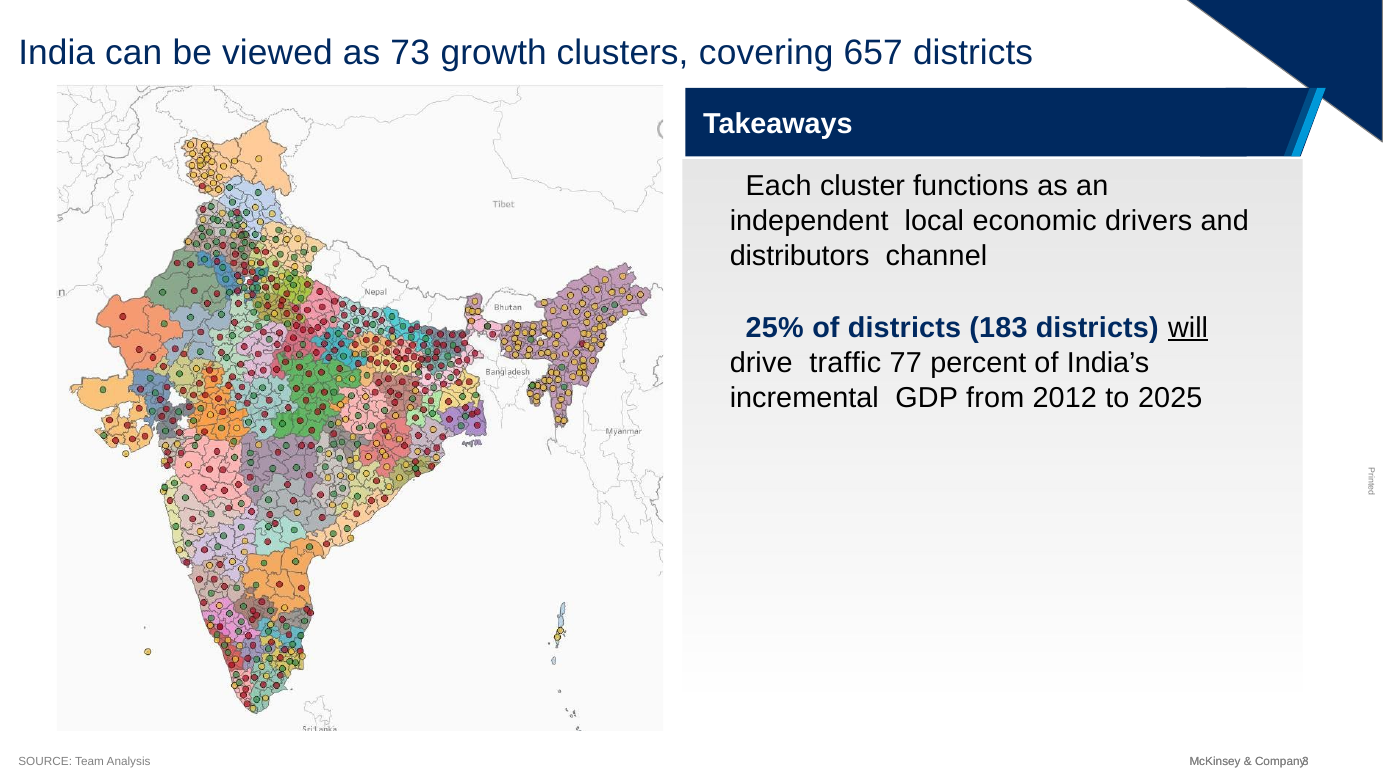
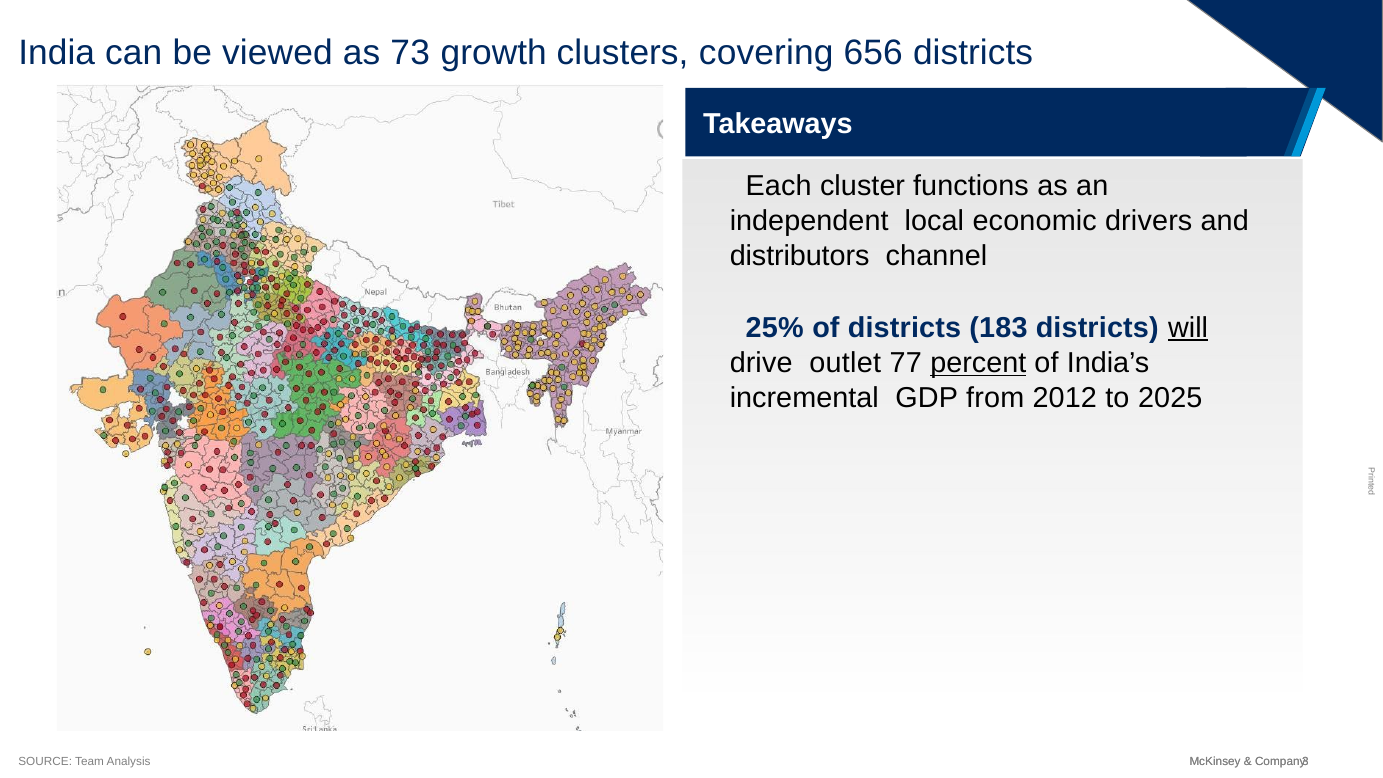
657: 657 -> 656 (873, 53)
traffic: traffic -> outlet (845, 363)
percent underline: none -> present (978, 363)
